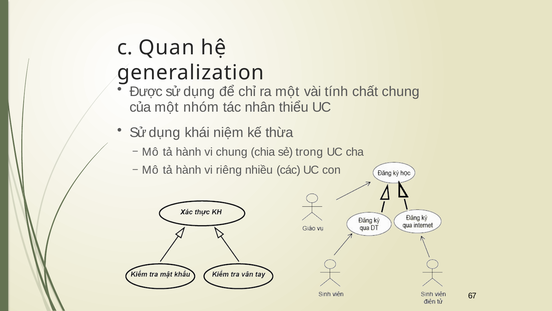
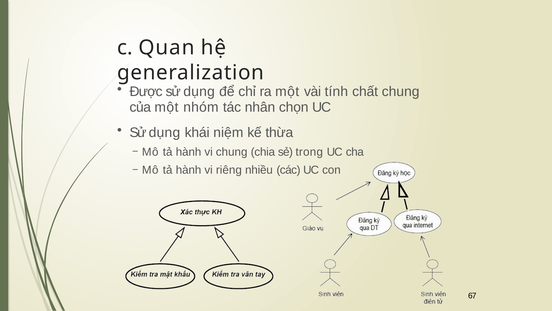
thiểu: thiểu -> chọn (294, 107)
